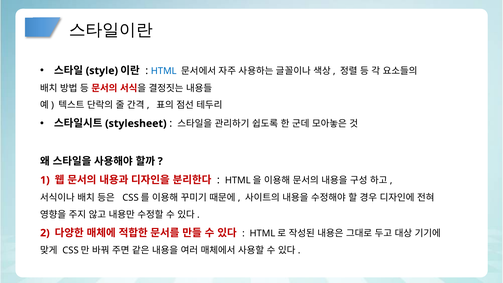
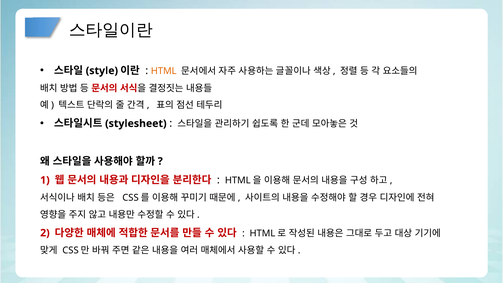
HTML colour: blue -> orange (164, 71)
